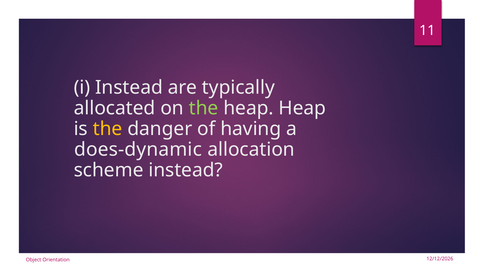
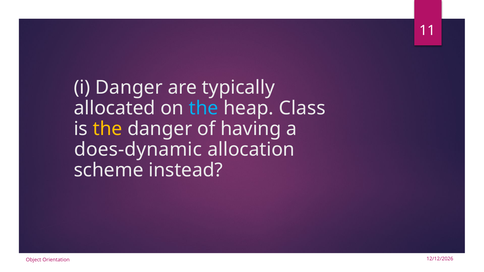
i Instead: Instead -> Danger (129, 88)
the colour: light green -> light blue (204, 108)
heap Heap: Heap -> Class (302, 108)
